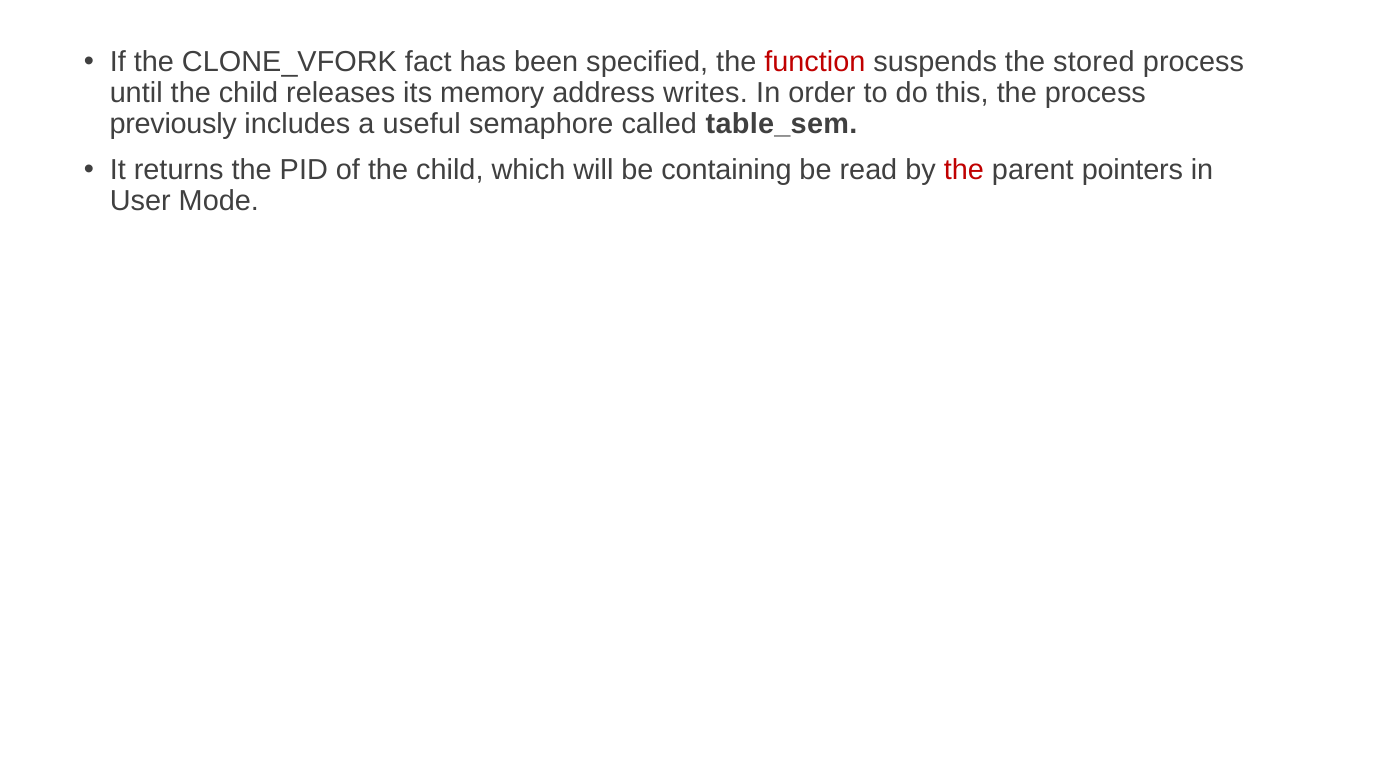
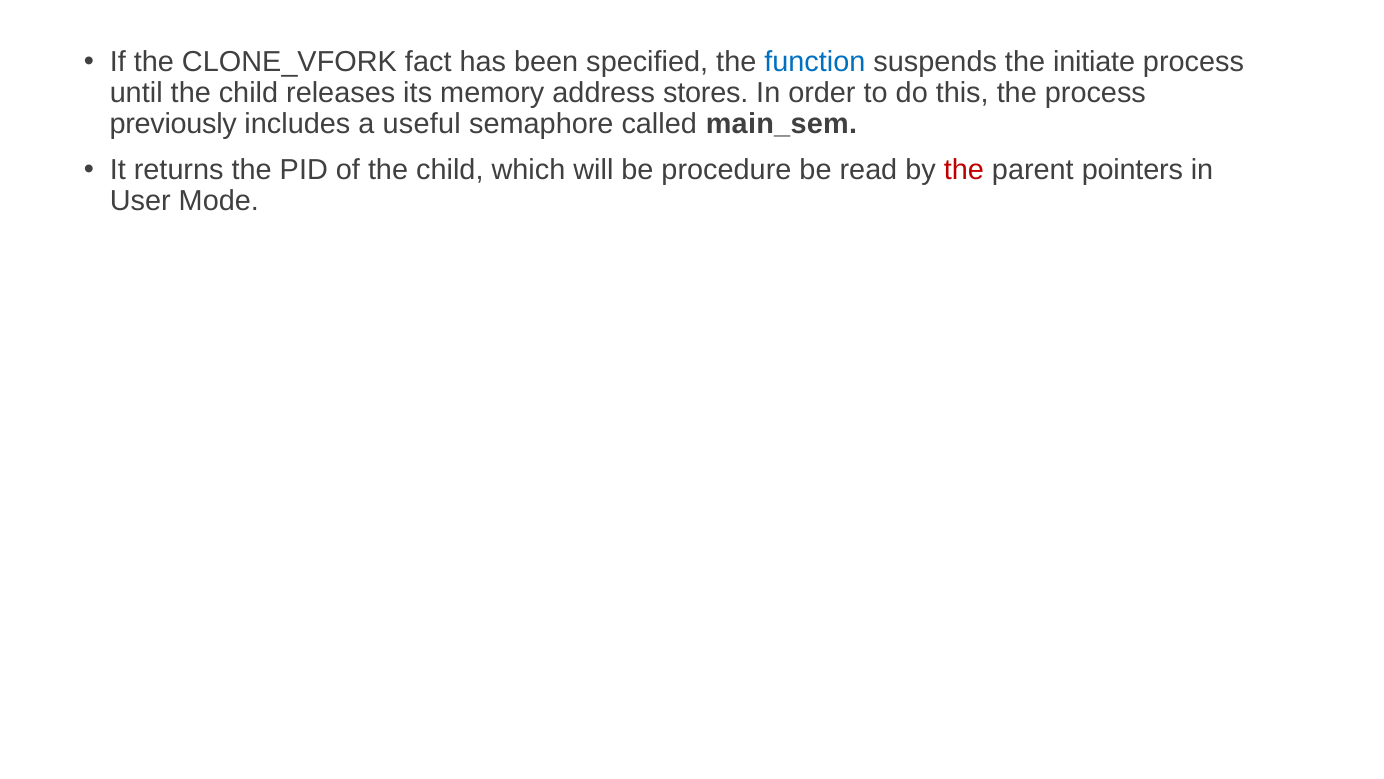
function colour: red -> blue (815, 62)
stored: stored -> initiate (1094, 62)
writes: writes -> stores (706, 93)
table_sem: table_sem -> main_sem (781, 124)
containing: containing -> procedure (726, 170)
